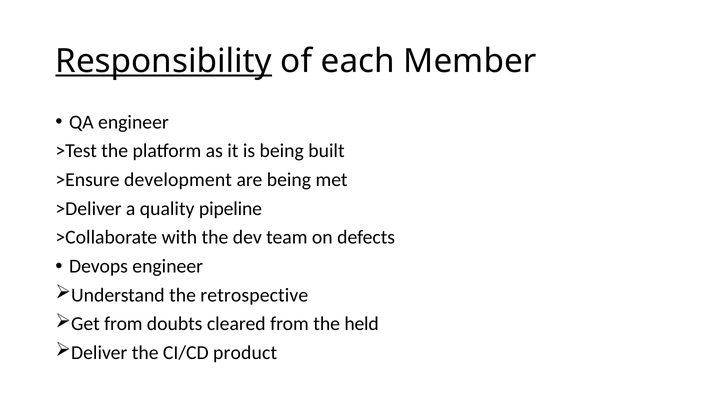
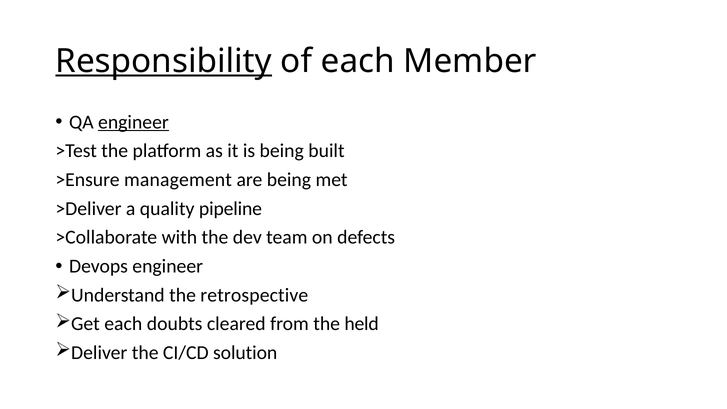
engineer underline: none -> present (133, 122)
development: development -> management (178, 180)
Get from: from -> each (123, 324)
product: product -> solution (245, 353)
